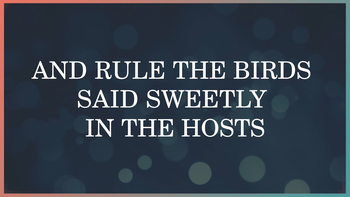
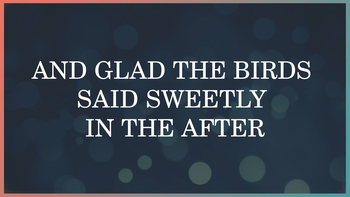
RULE: RULE -> GLAD (130, 71)
HOSTS: HOSTS -> AFTER (223, 129)
